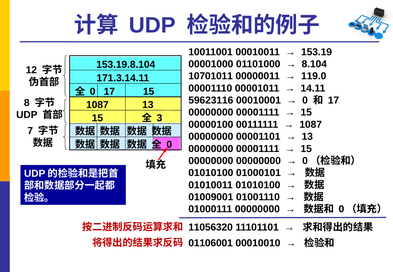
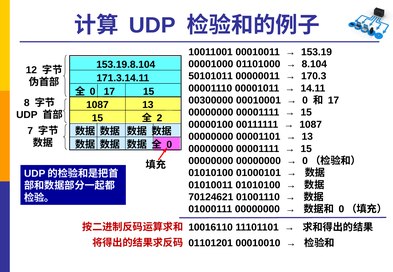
10701011: 10701011 -> 50101011 (211, 76)
119.0: 119.0 -> 170.3 (314, 76)
59623116: 59623116 -> 00300000 (211, 100)
3: 3 -> 2 (159, 118)
01009001: 01009001 -> 70124621 (211, 197)
11056320: 11056320 -> 10016110 (211, 227)
01106001: 01106001 -> 01101201 (211, 243)
